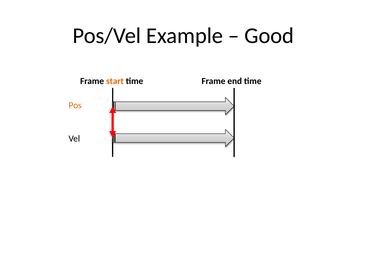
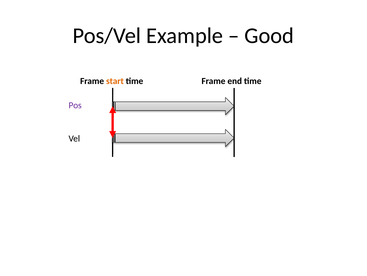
Pos colour: orange -> purple (75, 105)
